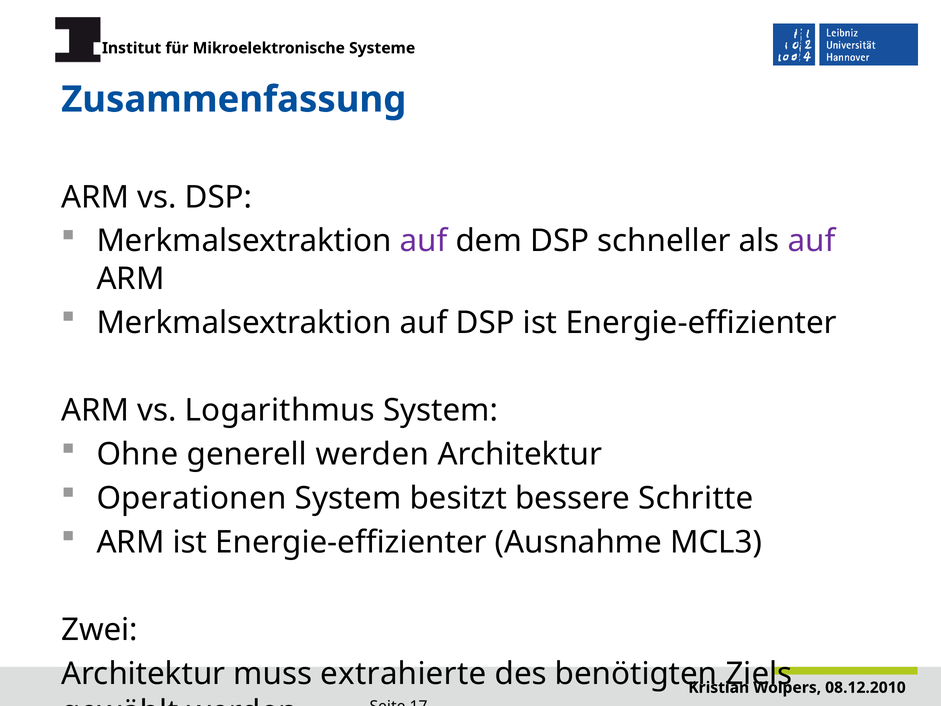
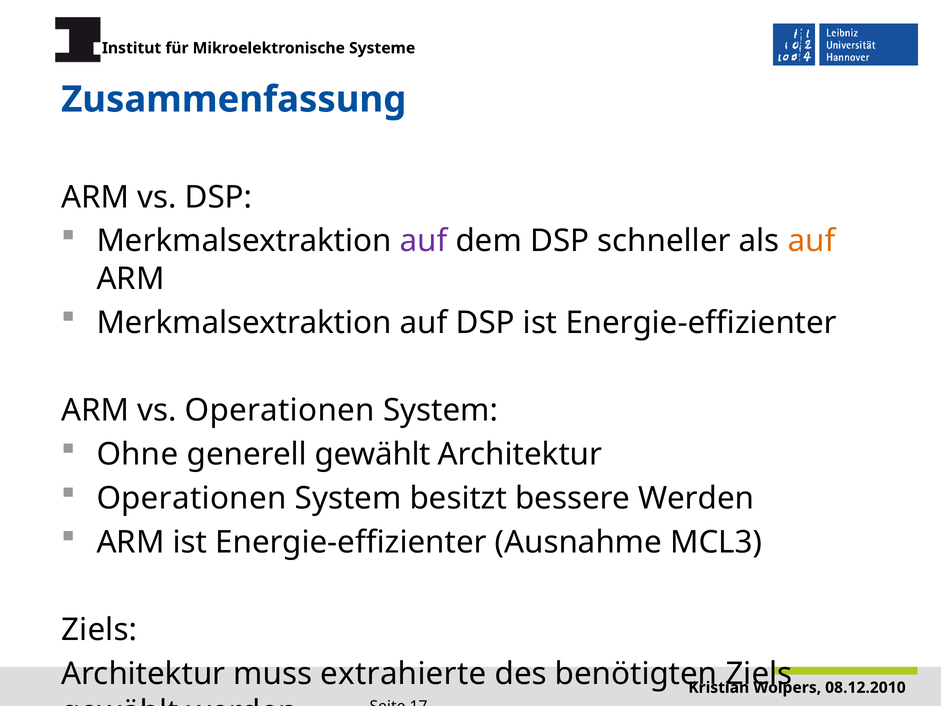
auf colour: purple -> orange (812, 241)
vs Logarithmus: Logarithmus -> Operationen (280, 410)
generell werden: werden -> gewählt (373, 454)
bessere Schritte: Schritte -> Werden (696, 498)
Zwei: Zwei -> Ziels (99, 630)
